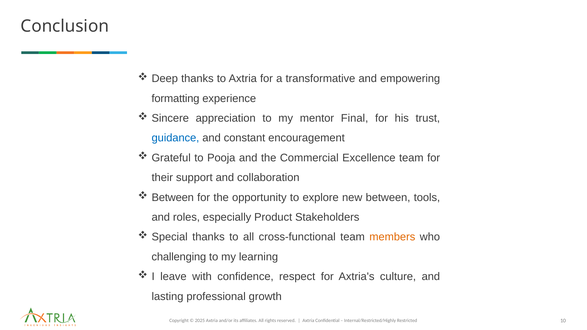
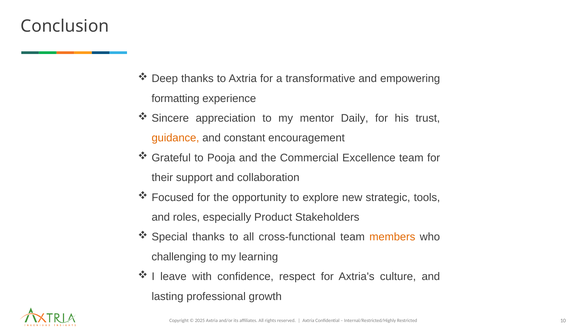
Final: Final -> Daily (355, 118)
guidance colour: blue -> orange (175, 138)
Between: Between -> Focused (173, 197)
new between: between -> strategic (388, 197)
